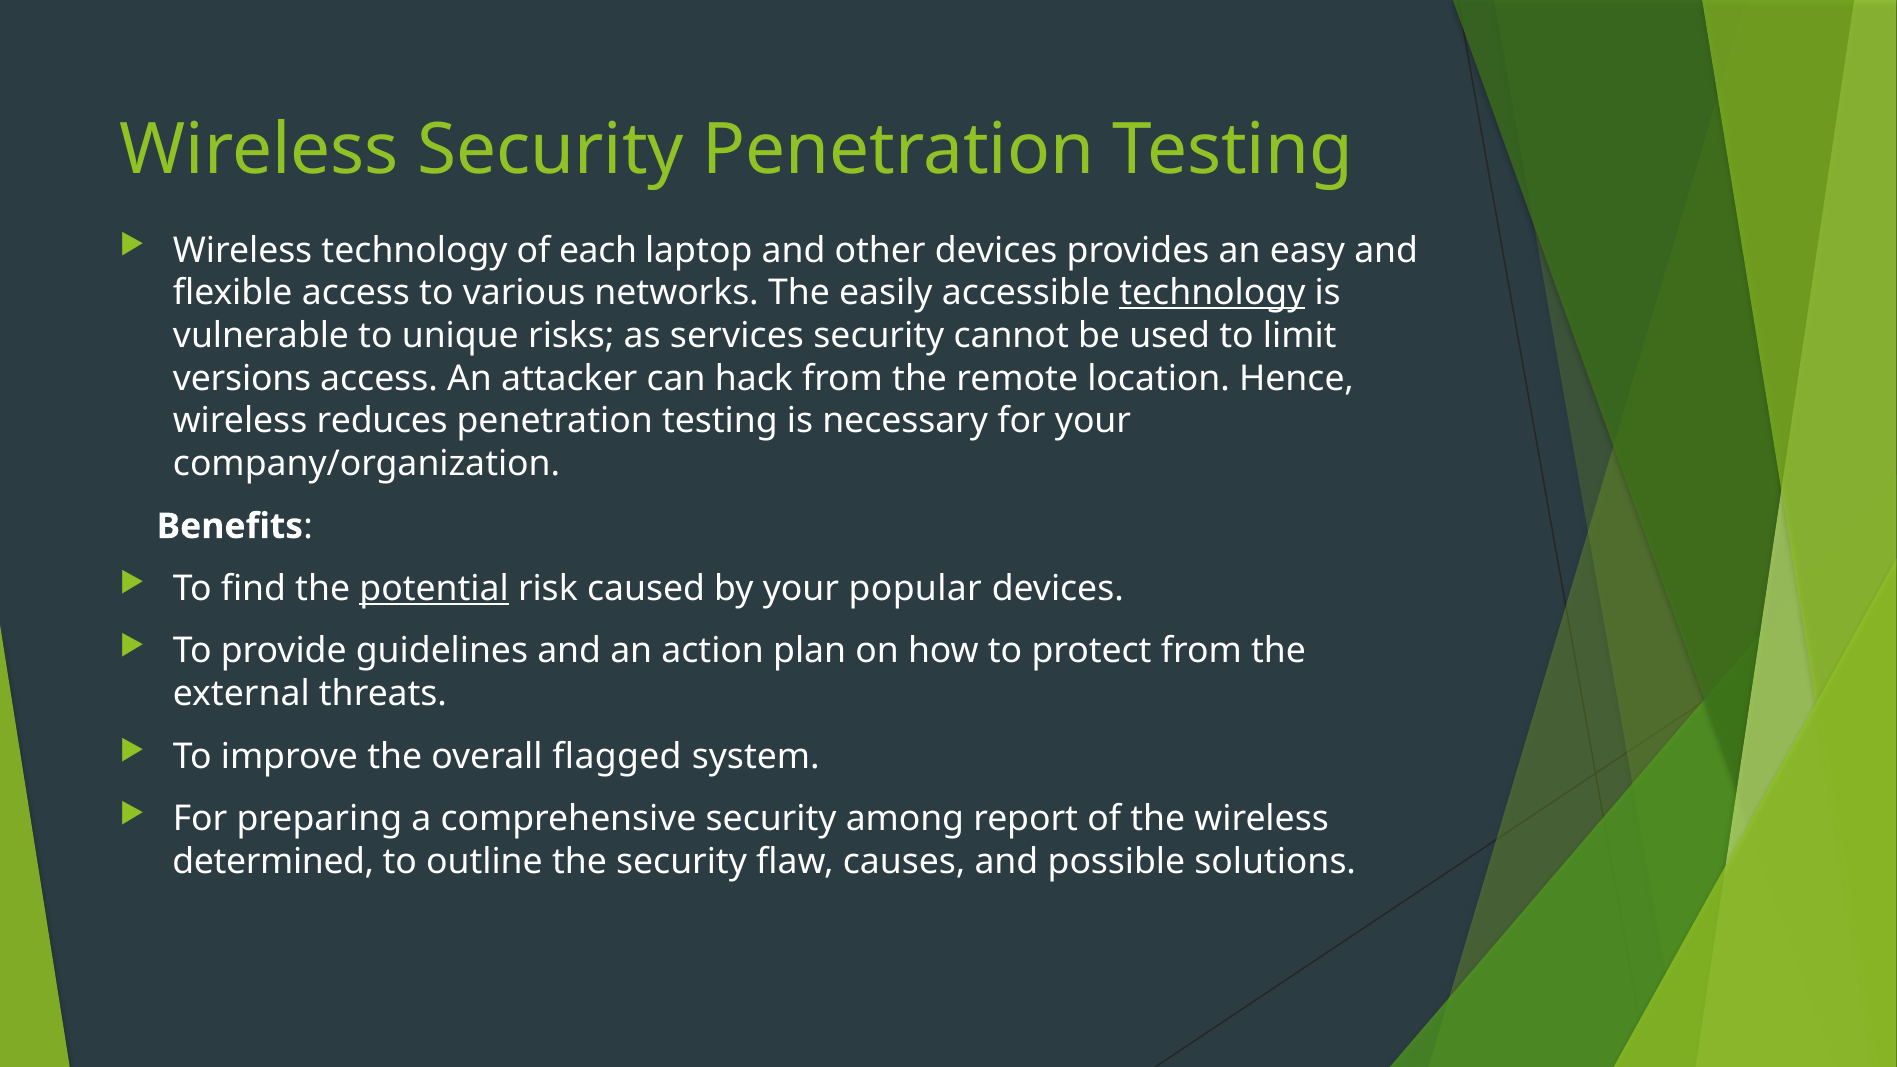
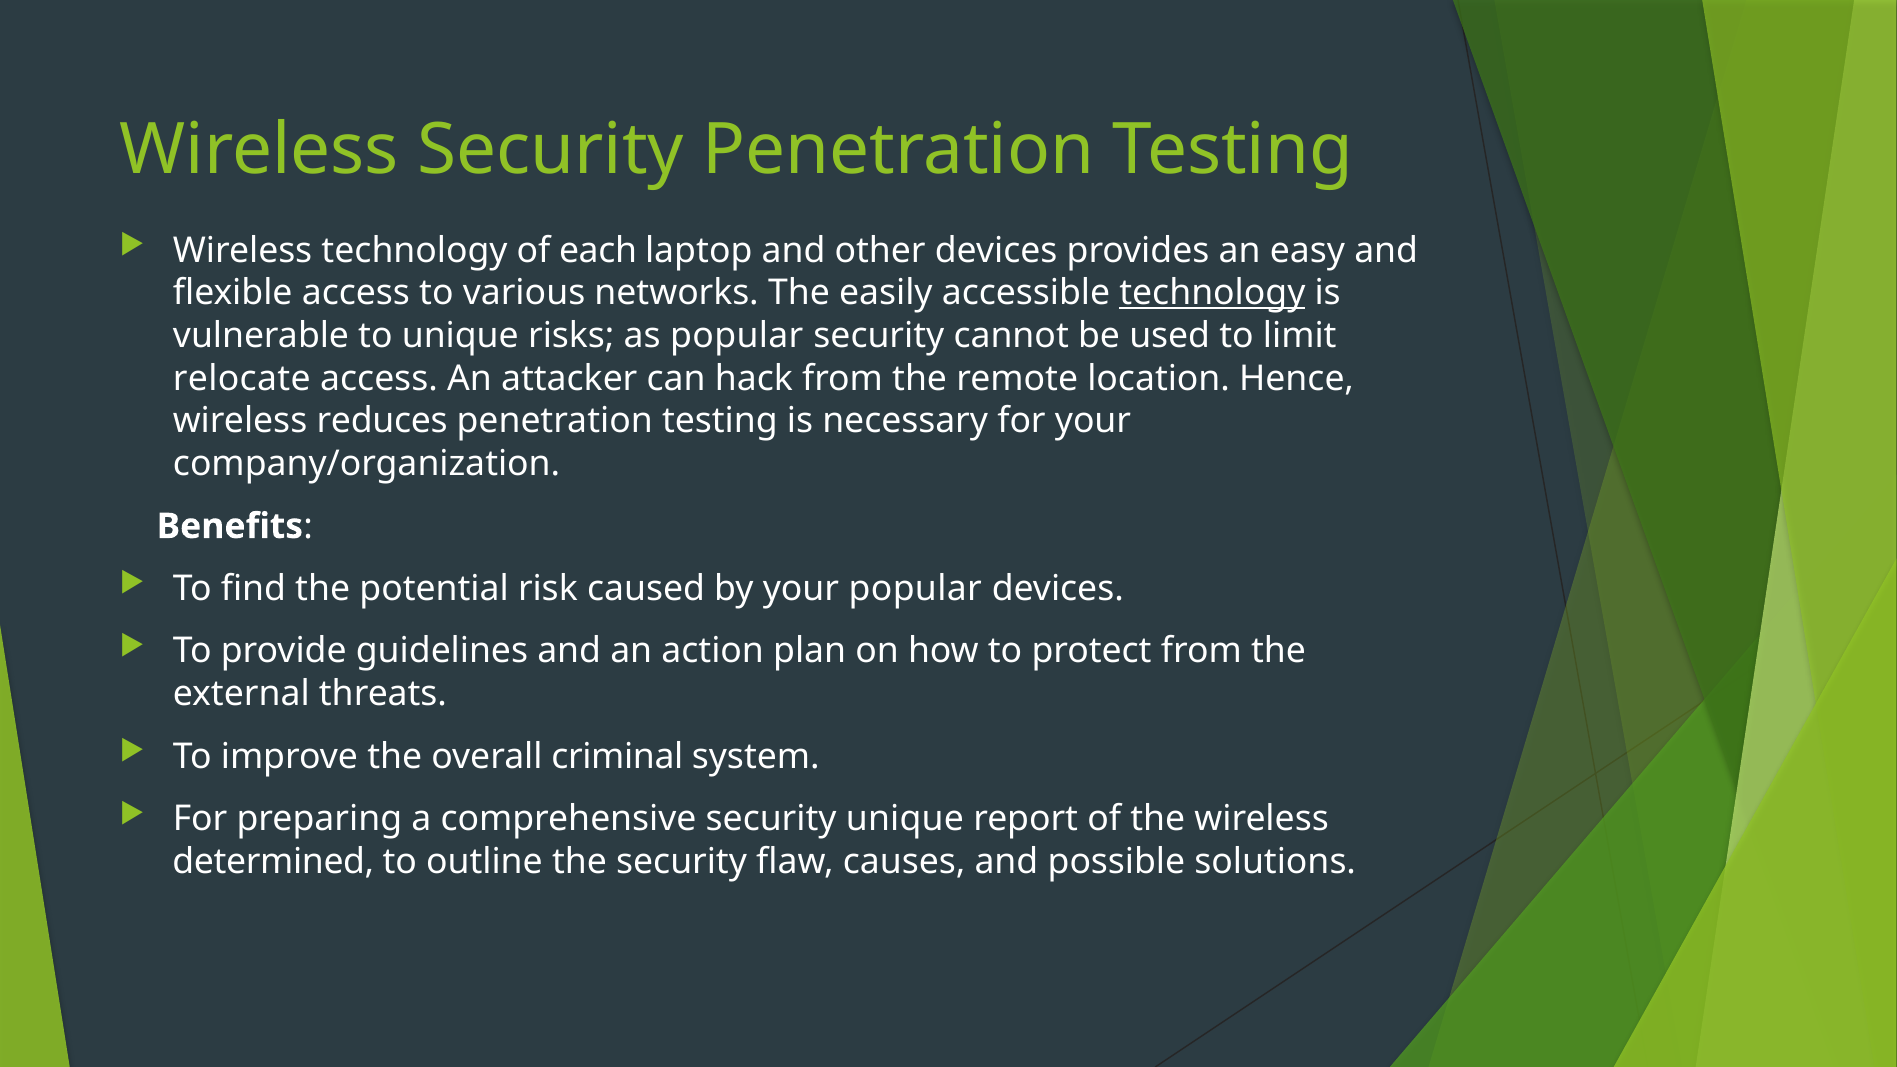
as services: services -> popular (737, 336)
versions: versions -> relocate (242, 379)
potential underline: present -> none (434, 589)
flagged: flagged -> criminal (617, 756)
security among: among -> unique (905, 819)
